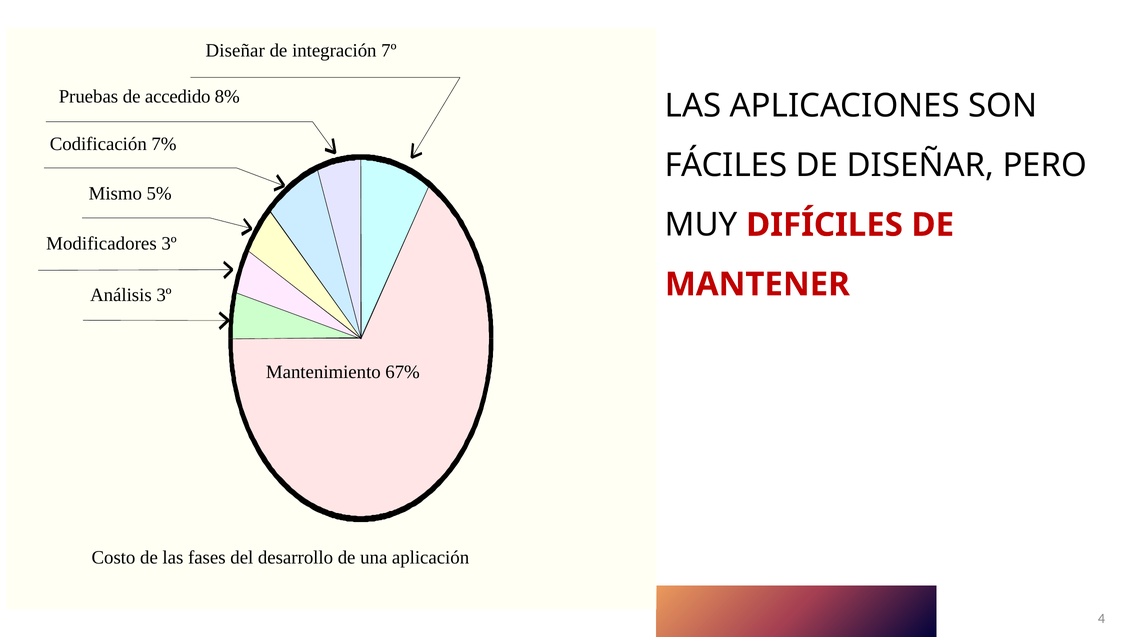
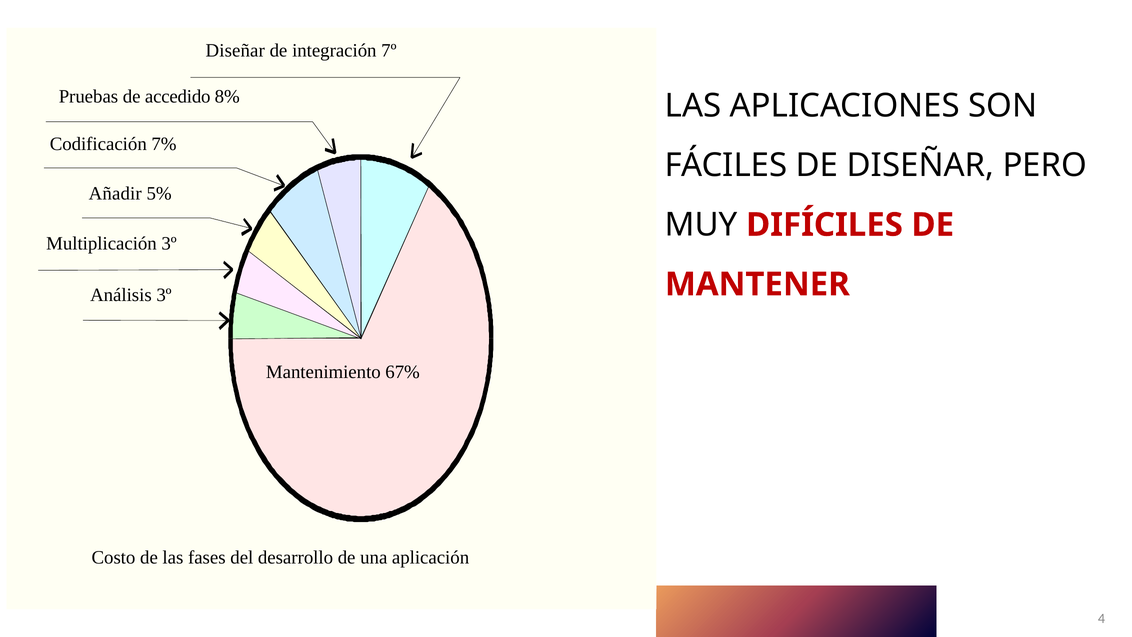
Mismo: Mismo -> Añadir (115, 193)
Modificadores: Modificadores -> Multiplicación (101, 243)
